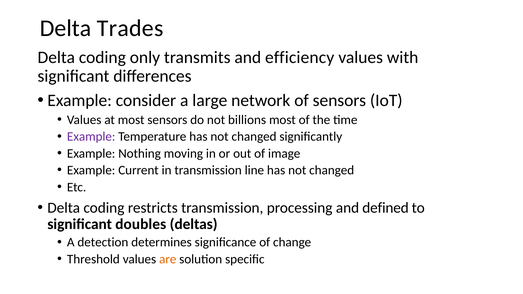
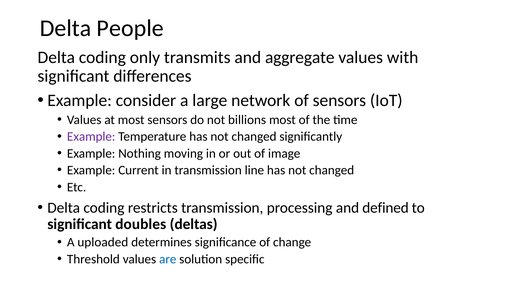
Trades: Trades -> People (130, 28)
efficiency: efficiency -> aggregate (300, 57)
detection: detection -> uploaded (103, 242)
are colour: orange -> blue (168, 259)
